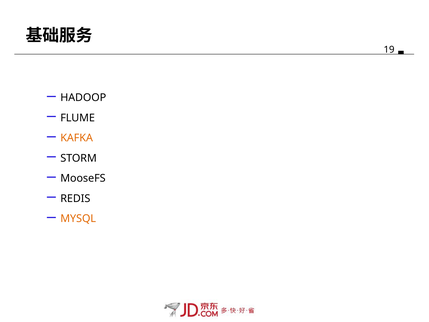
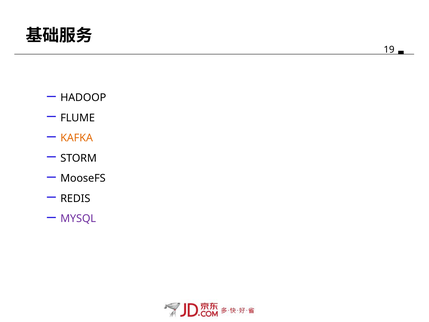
MYSQL colour: orange -> purple (78, 219)
